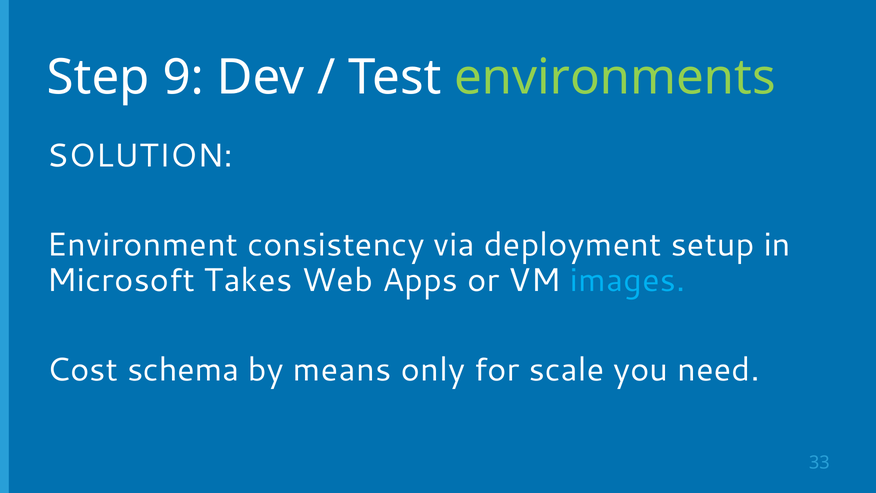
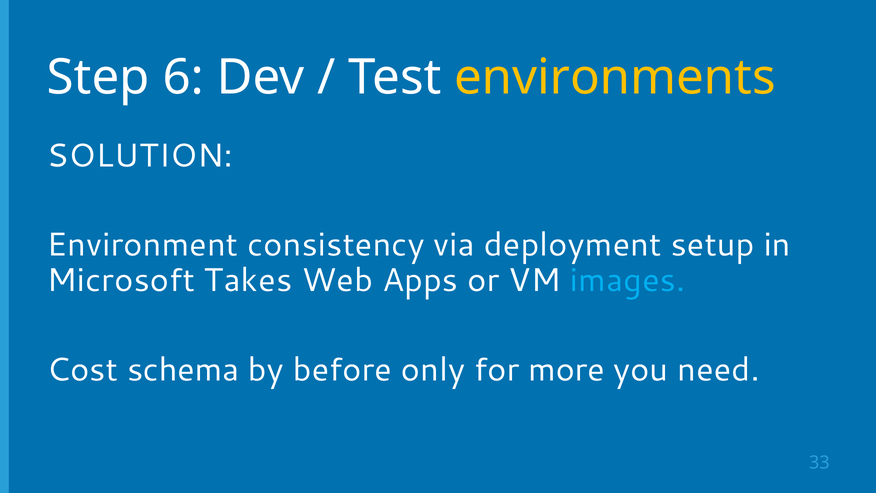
9: 9 -> 6 (183, 77)
environments colour: light green -> yellow (615, 77)
means: means -> before (342, 370)
scale: scale -> more (566, 370)
